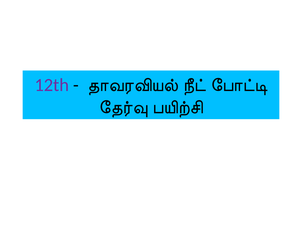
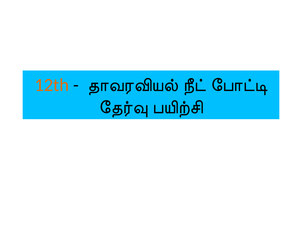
12th colour: purple -> orange (52, 85)
